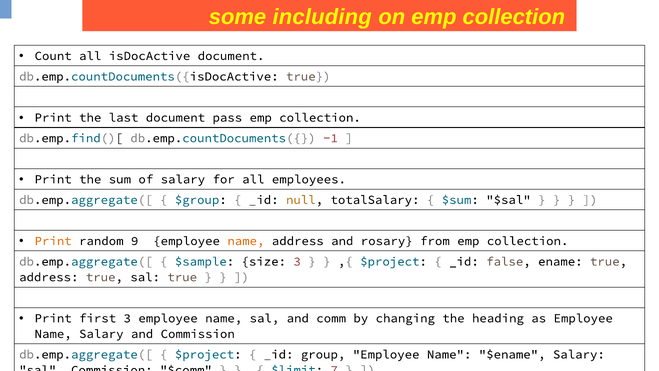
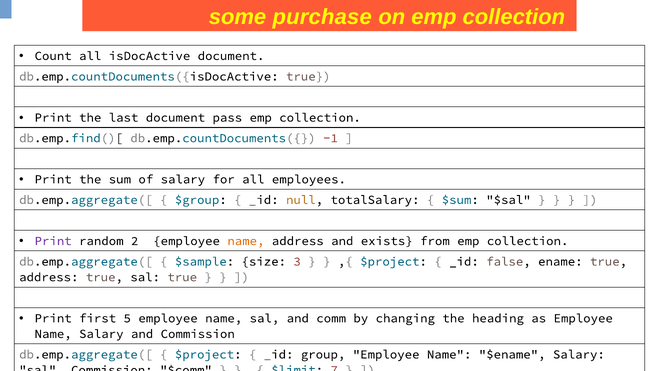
including: including -> purchase (322, 17)
Print colour: orange -> purple (53, 241)
9: 9 -> 2 (135, 241)
rosary: rosary -> exists (387, 241)
first 3: 3 -> 5 (127, 318)
